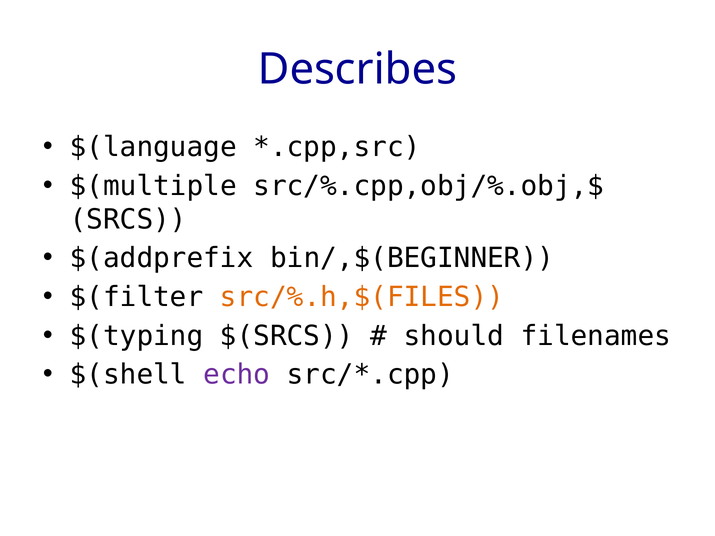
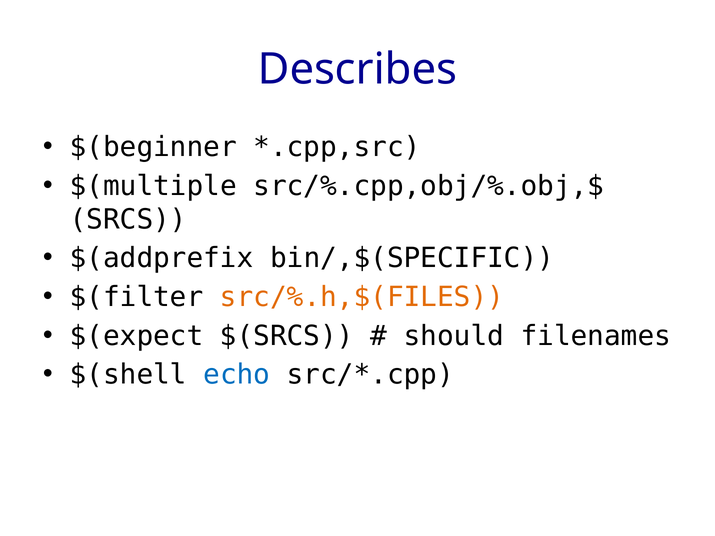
$(language: $(language -> $(beginner (153, 147)
bin/,$(BEGINNER: bin/,$(BEGINNER -> bin/,$(SPECIFIC (412, 258)
$(typing: $(typing -> $(expect (137, 336)
echo colour: purple -> blue (237, 375)
